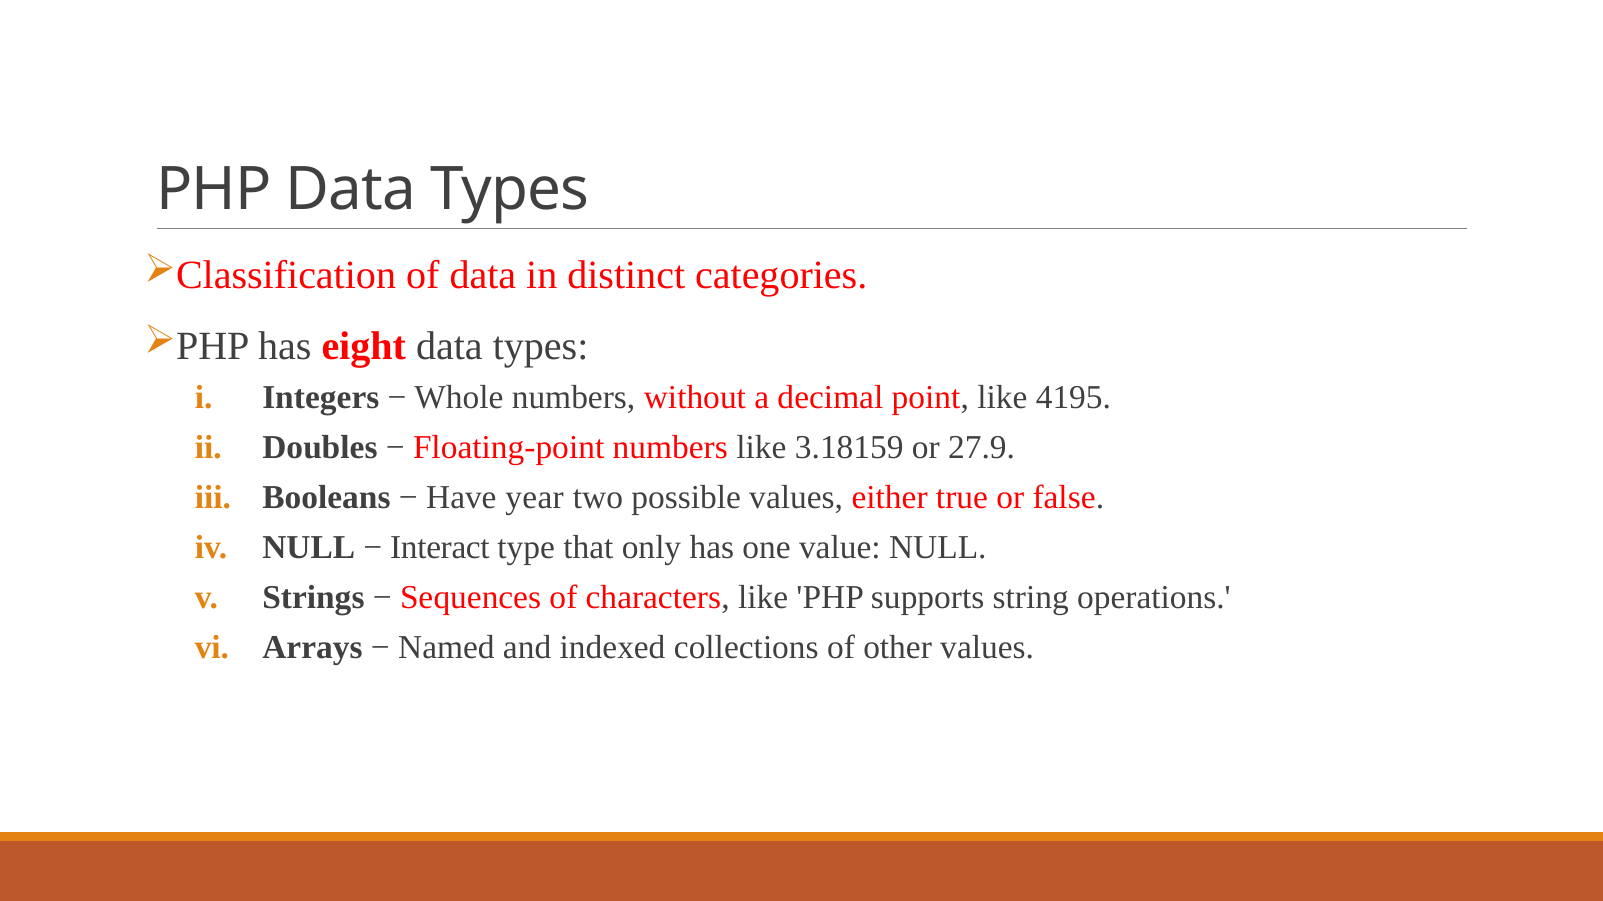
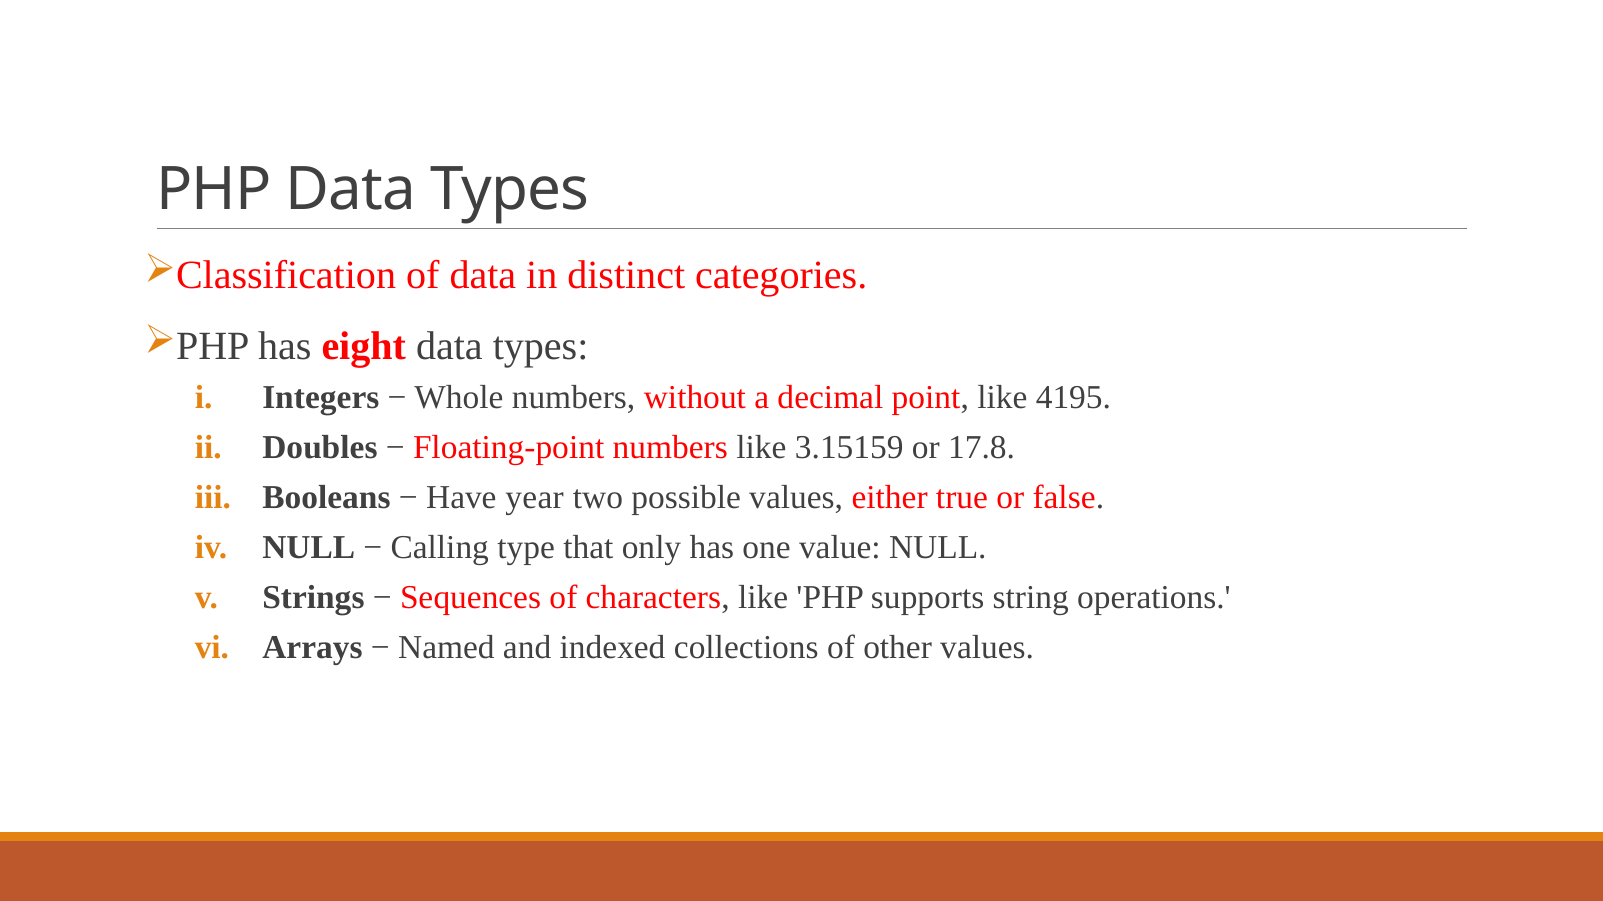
3.18159: 3.18159 -> 3.15159 (849, 447)
27.9: 27.9 -> 17.8 (982, 447)
Interact: Interact -> Calling (440, 548)
